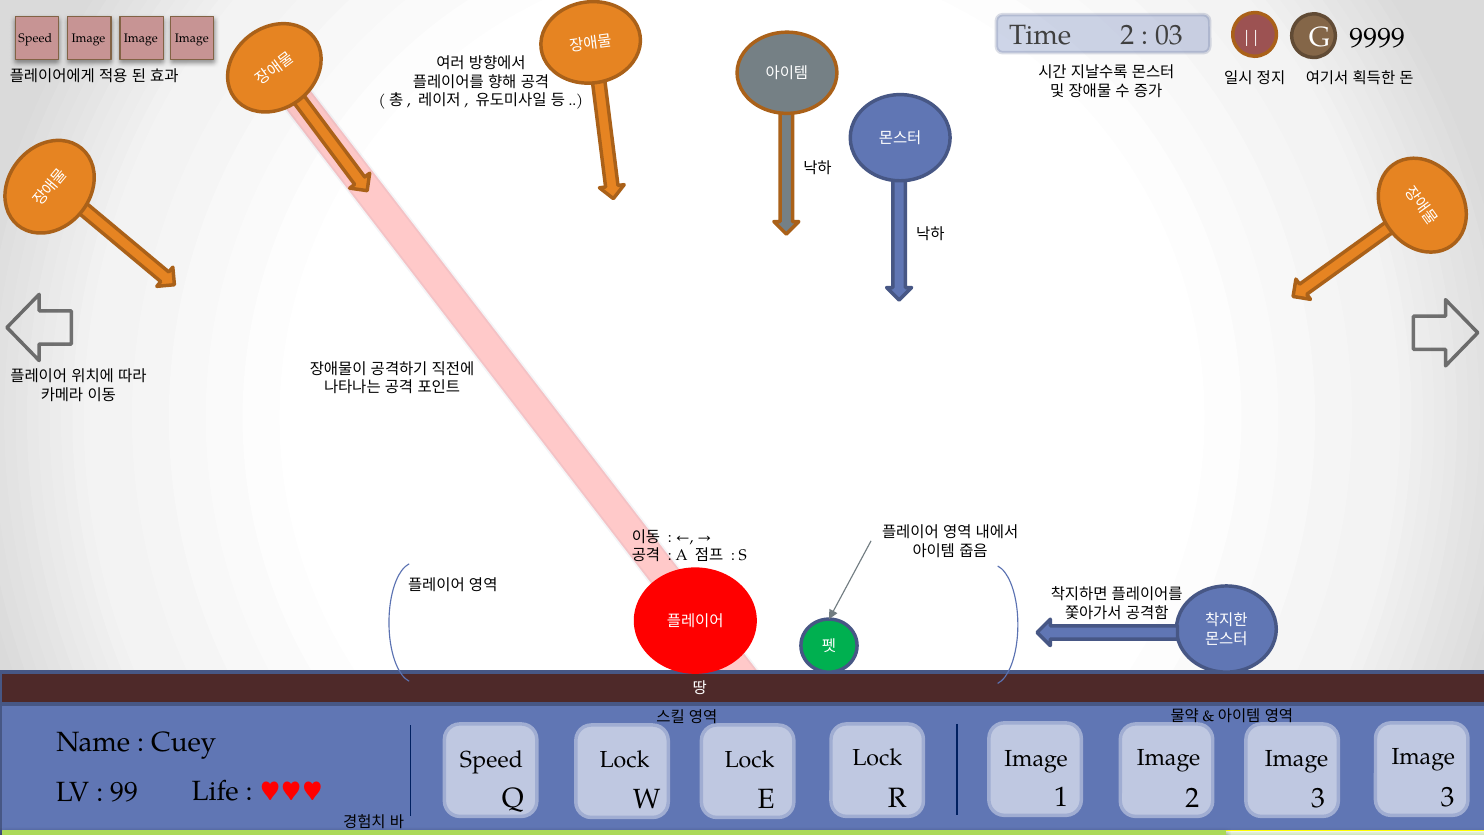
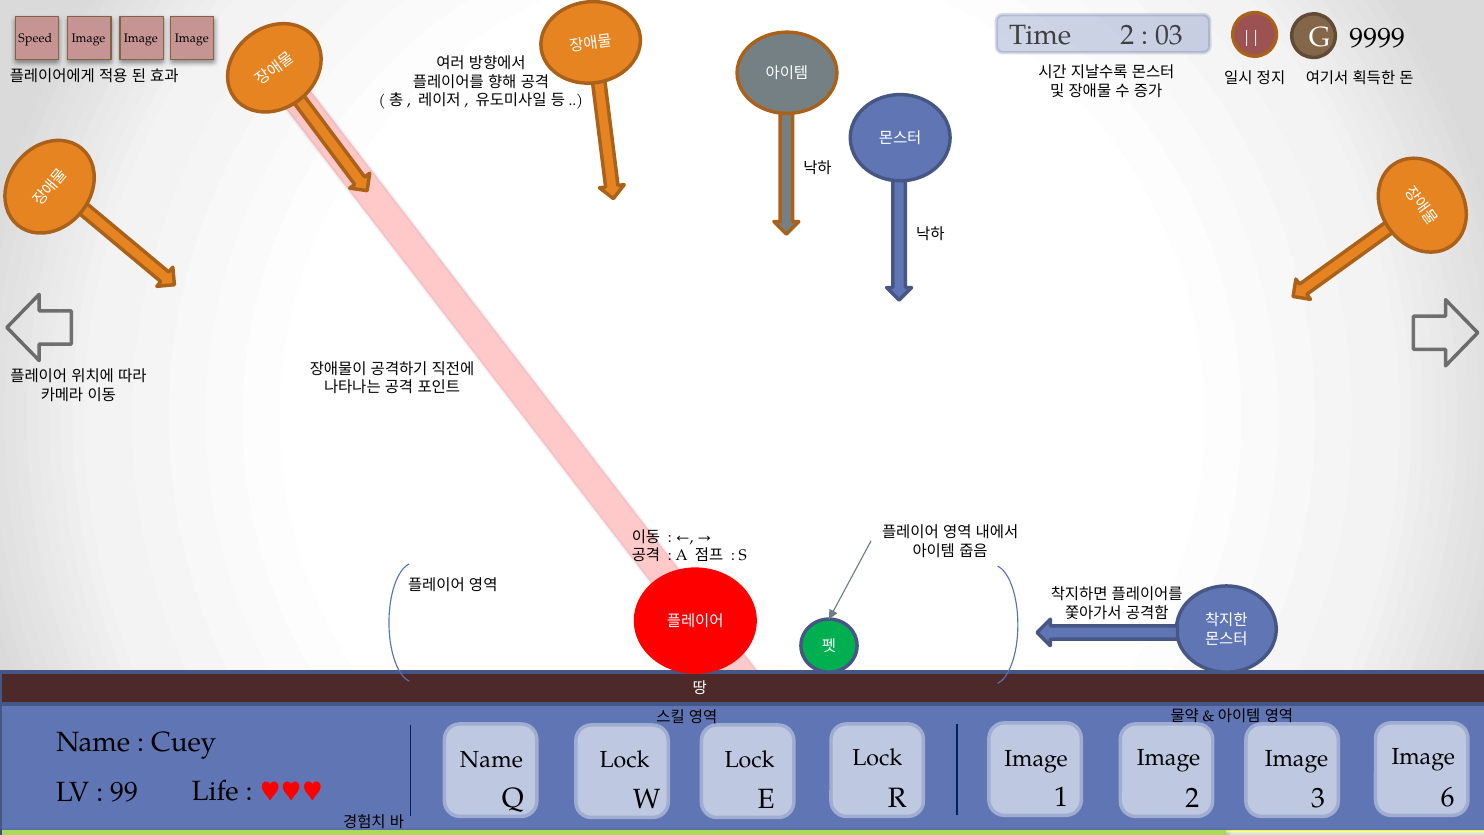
Speed: Speed -> Name (492, 760)
3 3: 3 -> 6 (1448, 797)
